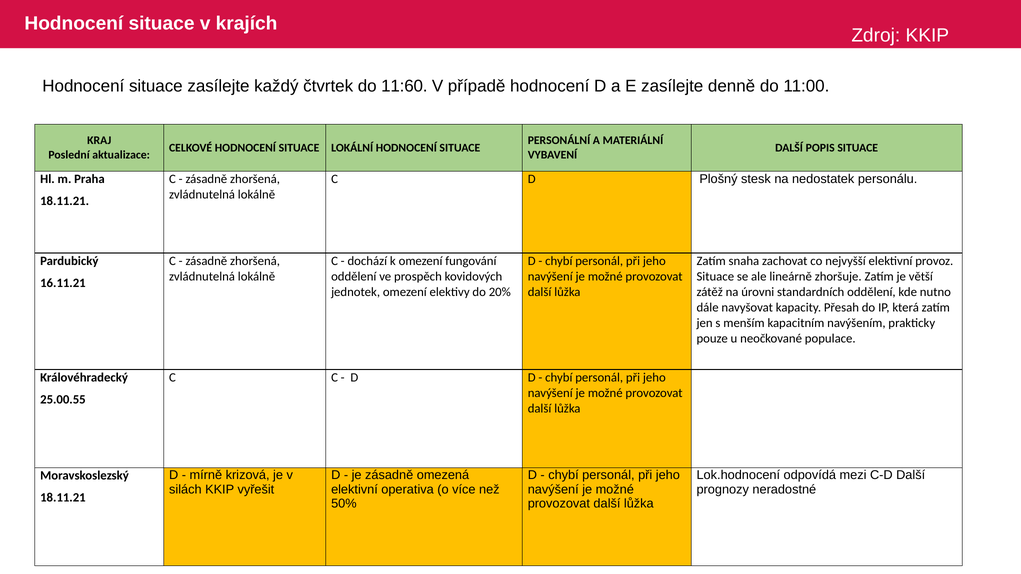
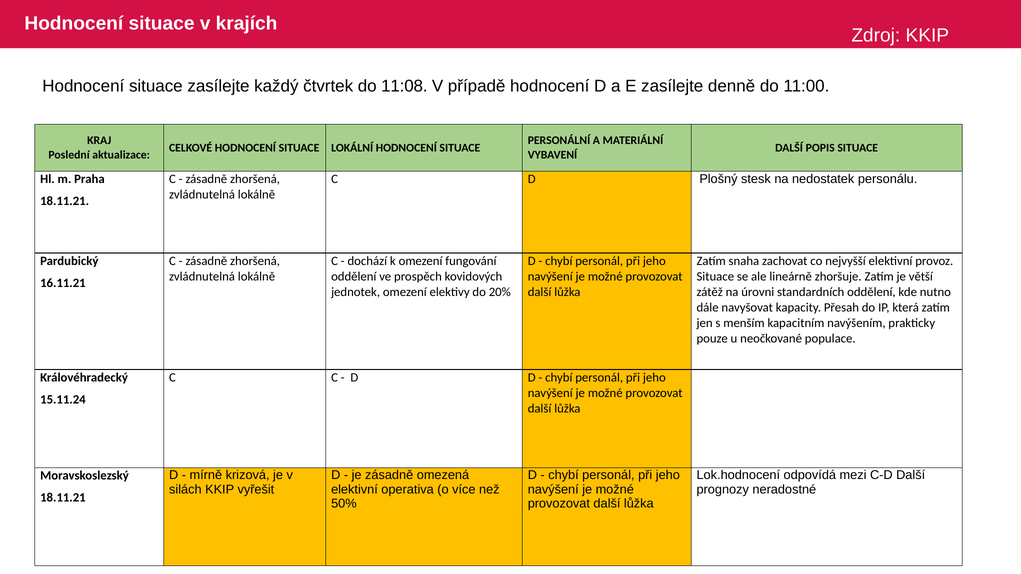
11:60: 11:60 -> 11:08 (404, 86)
25.00.55: 25.00.55 -> 15.11.24 (63, 400)
